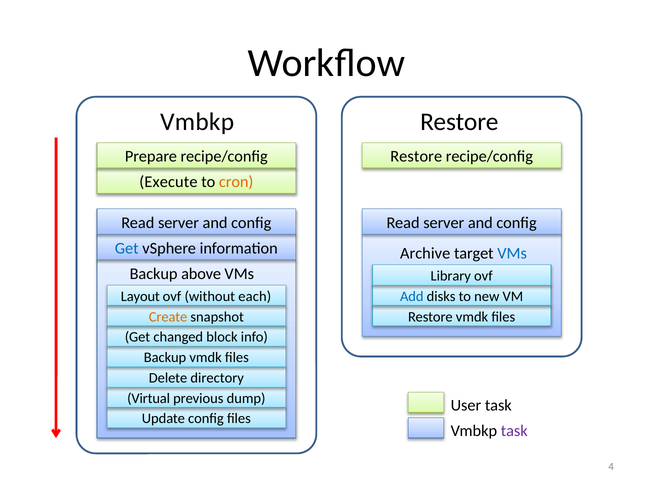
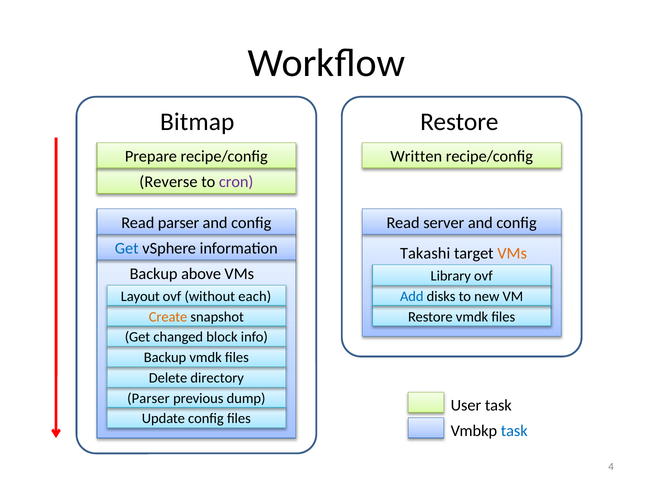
Vmbkp: Vmbkp -> Bitmap (197, 122)
Restore: Restore -> Written (416, 157)
Execute: Execute -> Reverse (168, 182)
cron colour: orange -> purple (236, 182)
server: server -> parser (179, 223)
Archive: Archive -> Takashi (425, 254)
VMs colour: blue -> orange (512, 254)
Virtual: Virtual -> Parser (148, 399)
task colour: purple -> blue (514, 432)
